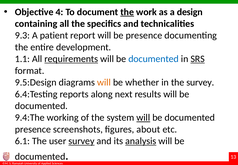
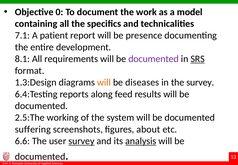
4: 4 -> 0 (59, 12)
the underline: present -> none (127, 12)
design: design -> model (190, 12)
9.3: 9.3 -> 7.1 (22, 35)
1.1: 1.1 -> 8.1 (22, 59)
requirements underline: present -> none (71, 59)
documented colour: blue -> purple (154, 59)
9.5:Design: 9.5:Design -> 1.3:Design (36, 82)
whether: whether -> diseases (142, 82)
next: next -> feed (124, 94)
9.4:The: 9.4:The -> 2.5:The (30, 117)
will underline: present -> none (143, 117)
presence: presence -> suffering (33, 129)
6.1: 6.1 -> 6.6 (22, 141)
